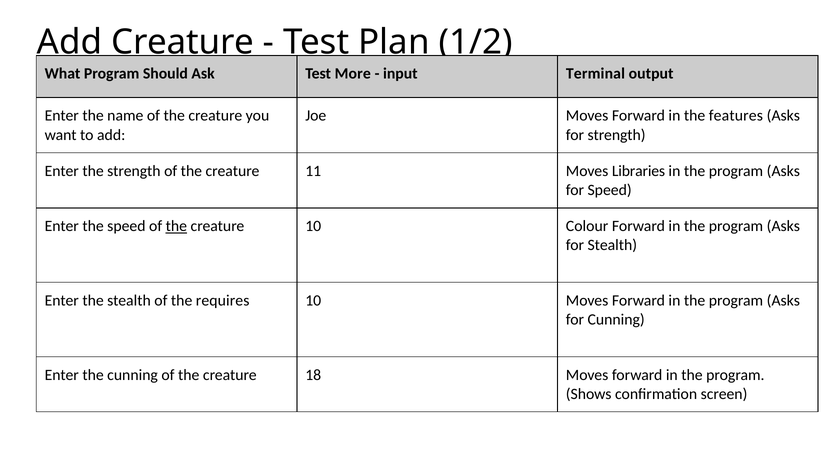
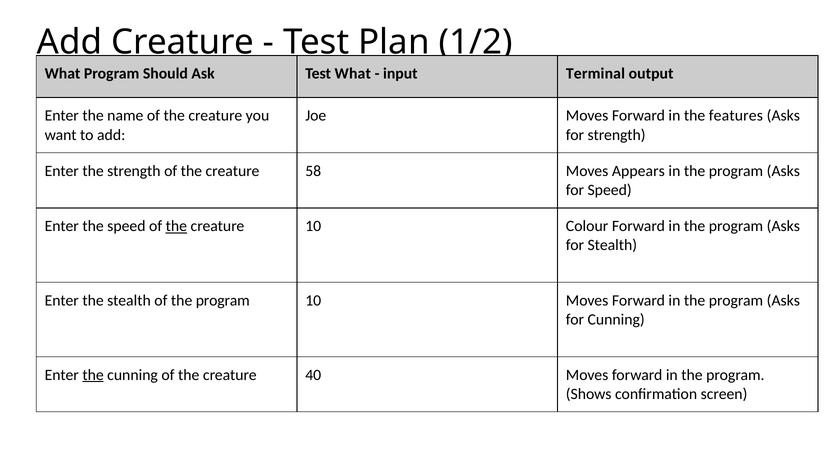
Test More: More -> What (353, 74)
11: 11 -> 58 (313, 171)
Libraries: Libraries -> Appears (638, 171)
of the requires: requires -> program (223, 300)
the underline: none -> present (93, 375)
18: 18 -> 40 (313, 375)
